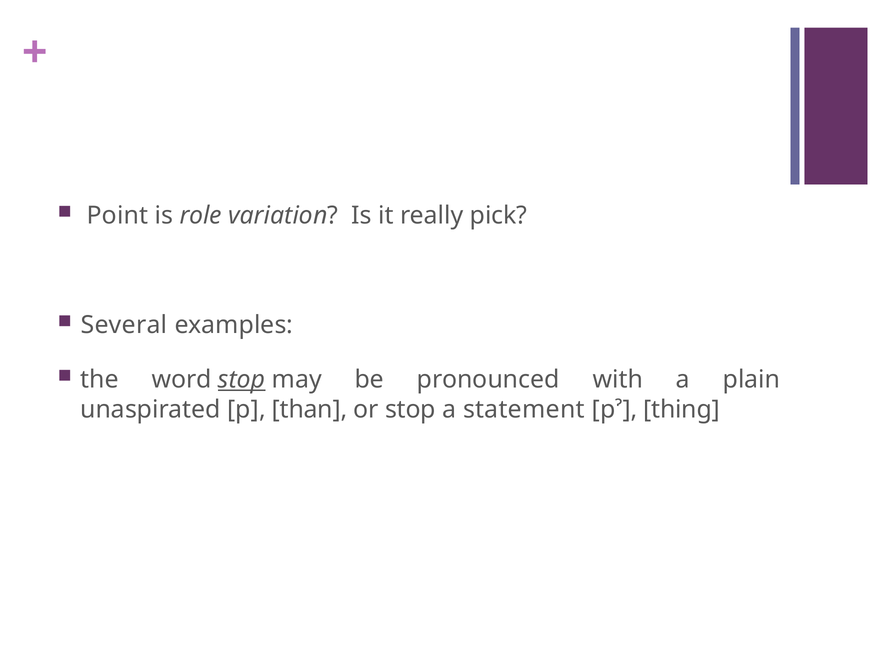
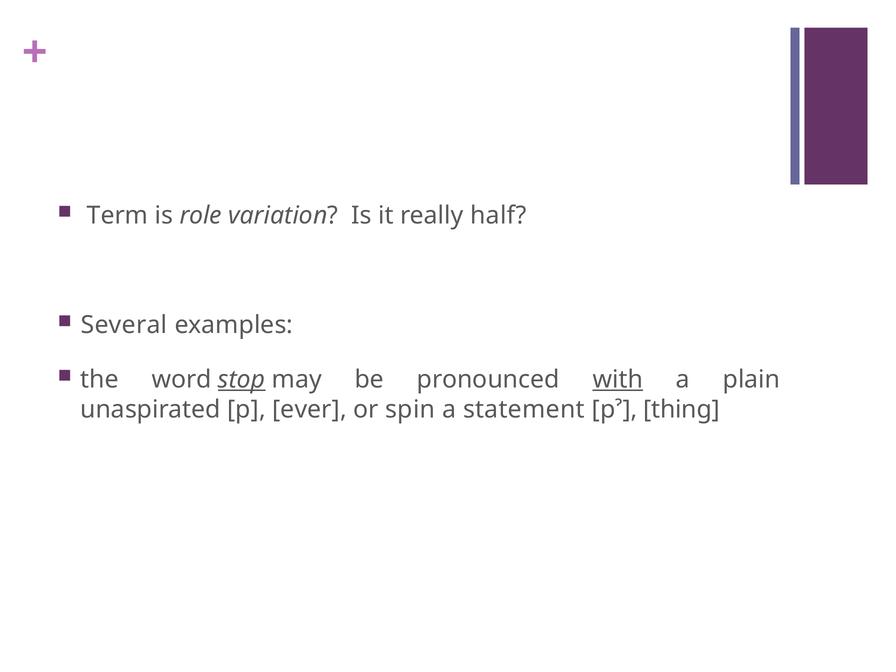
Point: Point -> Term (117, 215)
pick: pick -> half (498, 215)
with underline: none -> present (618, 380)
than: than -> ever (309, 410)
or stop: stop -> spin (410, 410)
